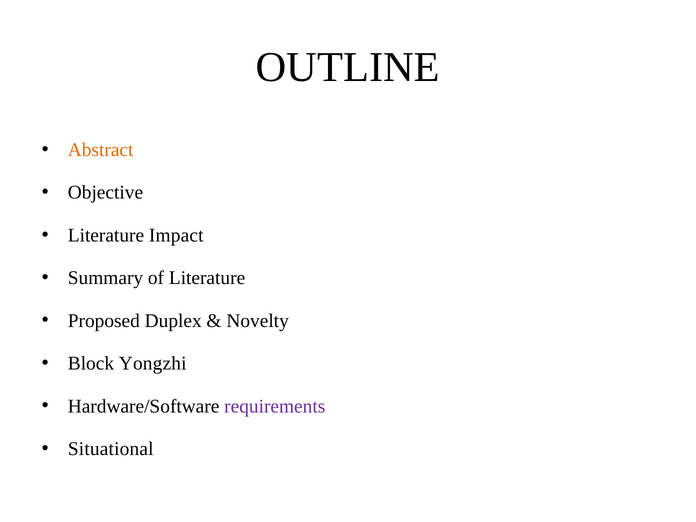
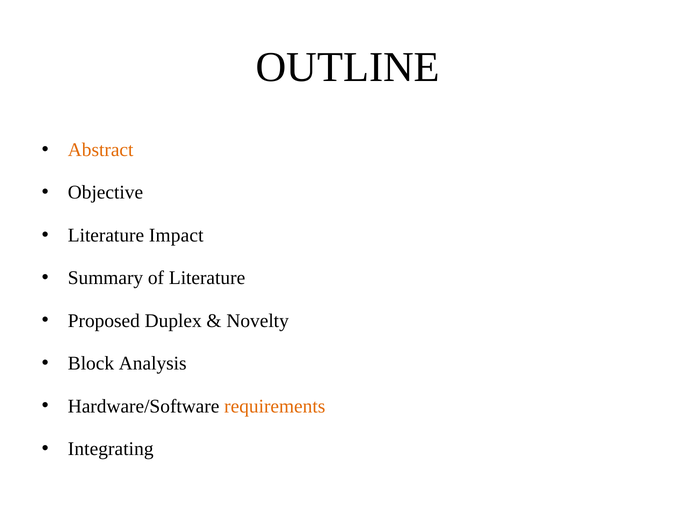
Yongzhi: Yongzhi -> Analysis (153, 363)
requirements colour: purple -> orange (275, 406)
Situational: Situational -> Integrating (111, 449)
